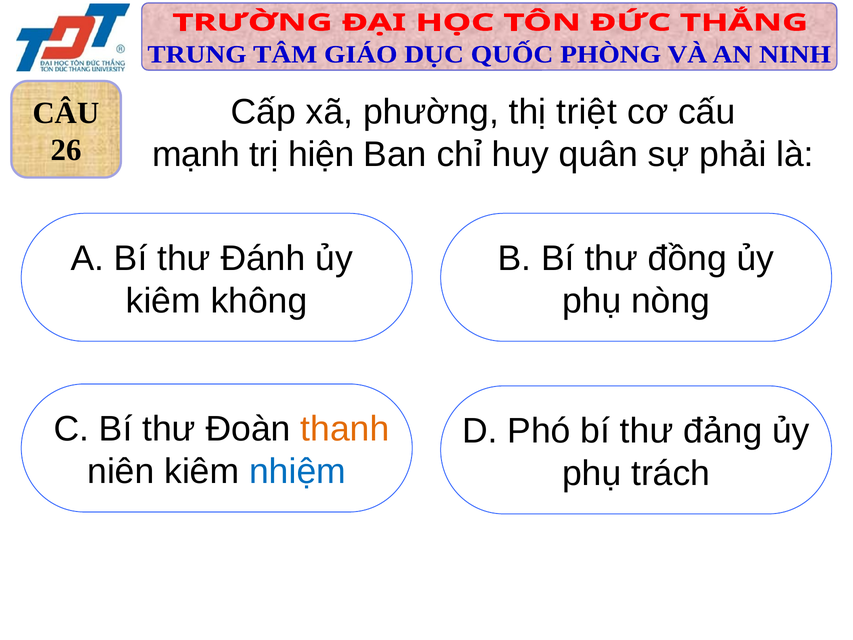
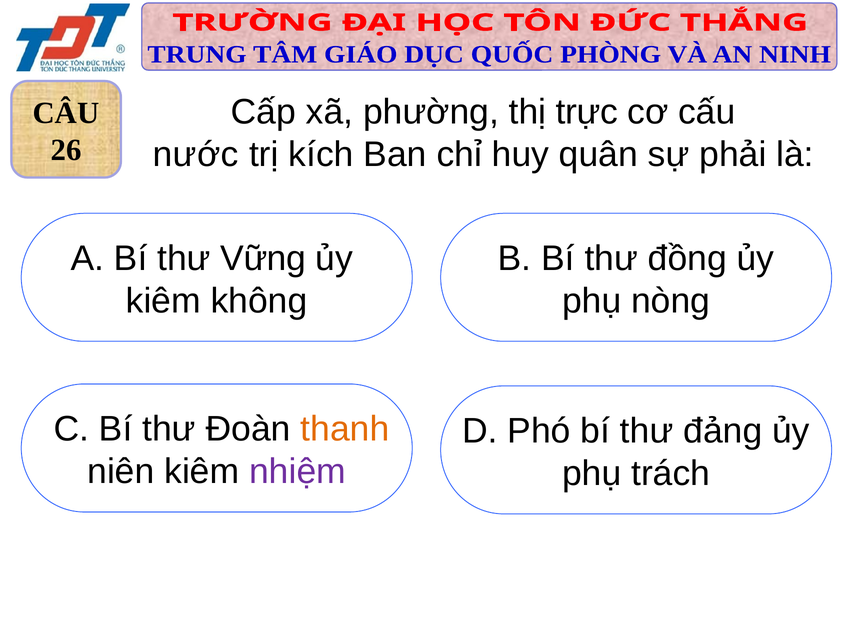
triệt: triệt -> trực (587, 112)
mạnh: mạnh -> nước (196, 155)
hiện: hiện -> kích (321, 155)
Đánh: Đánh -> Vững (263, 258)
nhiệm colour: blue -> purple (298, 472)
